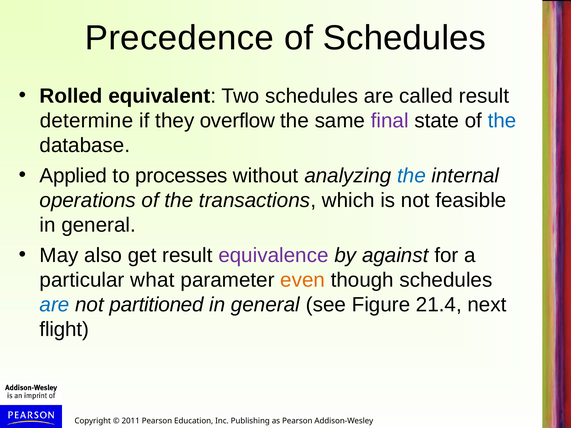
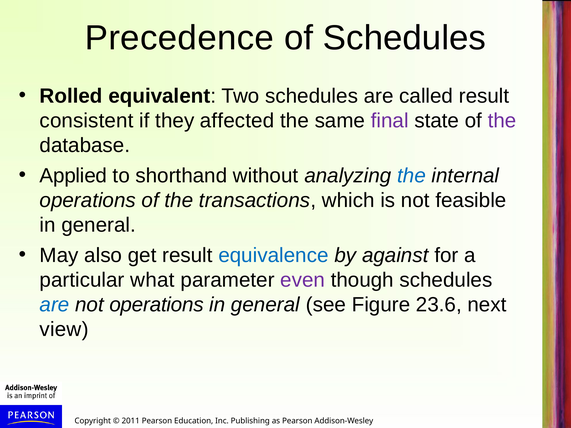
determine: determine -> consistent (87, 121)
overflow: overflow -> affected (237, 121)
the colour: blue -> purple (502, 121)
processes: processes -> shorthand (181, 176)
equivalence colour: purple -> blue (273, 255)
even colour: orange -> purple (303, 280)
not partitioned: partitioned -> operations (157, 305)
21.4: 21.4 -> 23.6 (439, 305)
flight: flight -> view (64, 330)
